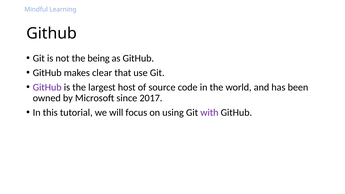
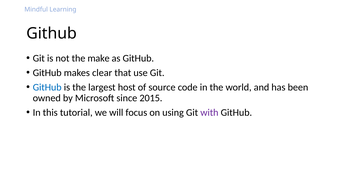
being: being -> make (99, 58)
GitHub colour: purple -> blue (47, 87)
2017: 2017 -> 2015 (151, 98)
